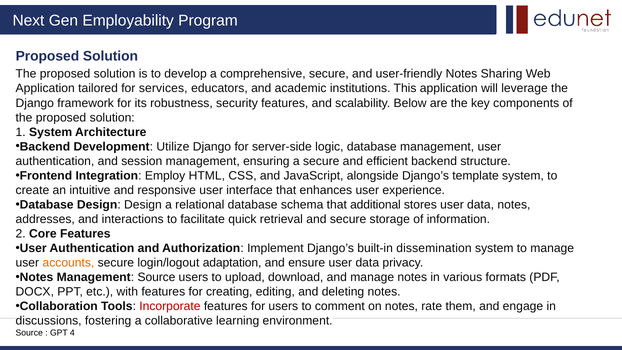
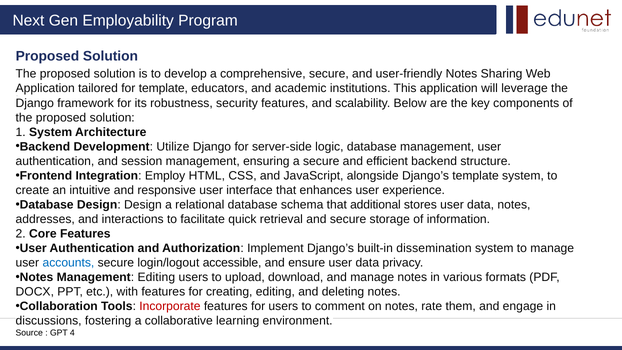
for services: services -> template (163, 88)
accounts colour: orange -> blue (68, 263)
adaptation: adaptation -> accessible (232, 263)
Management Source: Source -> Editing (156, 277)
